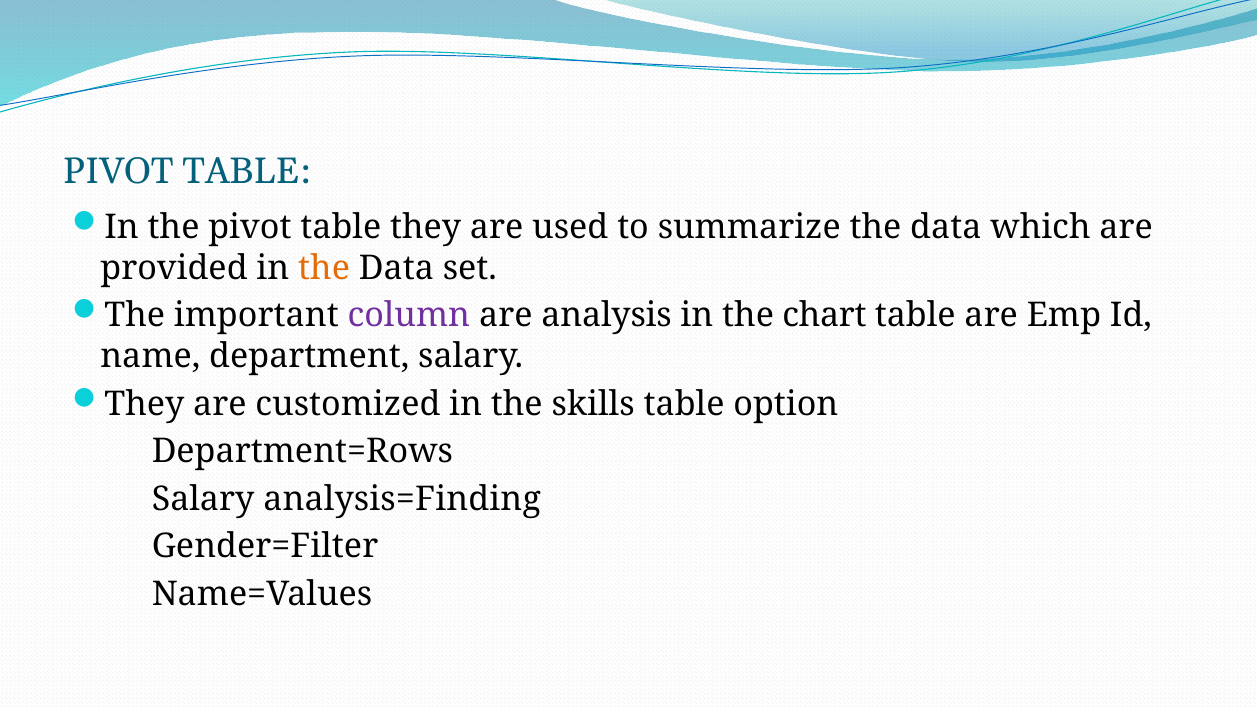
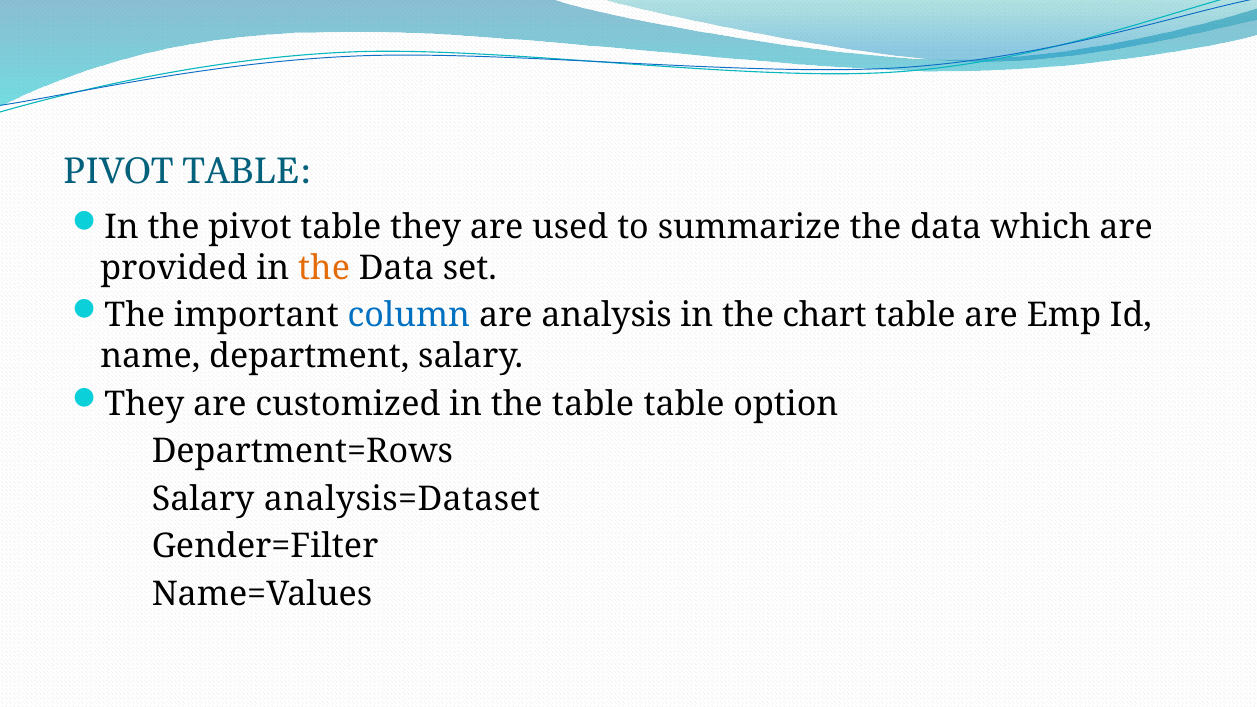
column colour: purple -> blue (409, 315)
the skills: skills -> table (593, 404)
analysis=Finding: analysis=Finding -> analysis=Dataset (402, 499)
